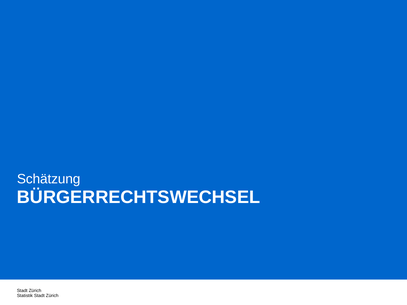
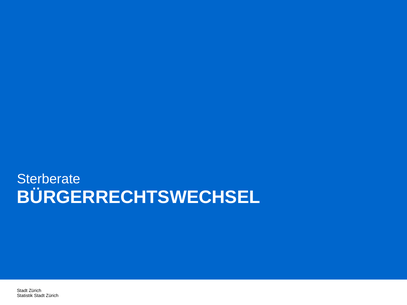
Schätzung: Schätzung -> Sterberate (49, 179)
